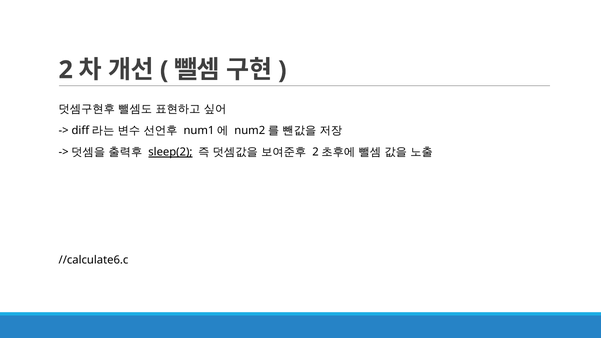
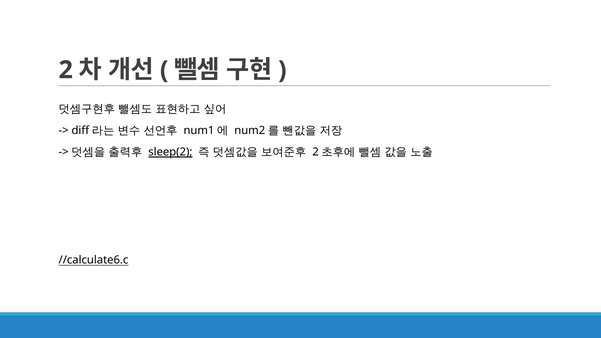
//calculate6.c underline: none -> present (94, 260)
